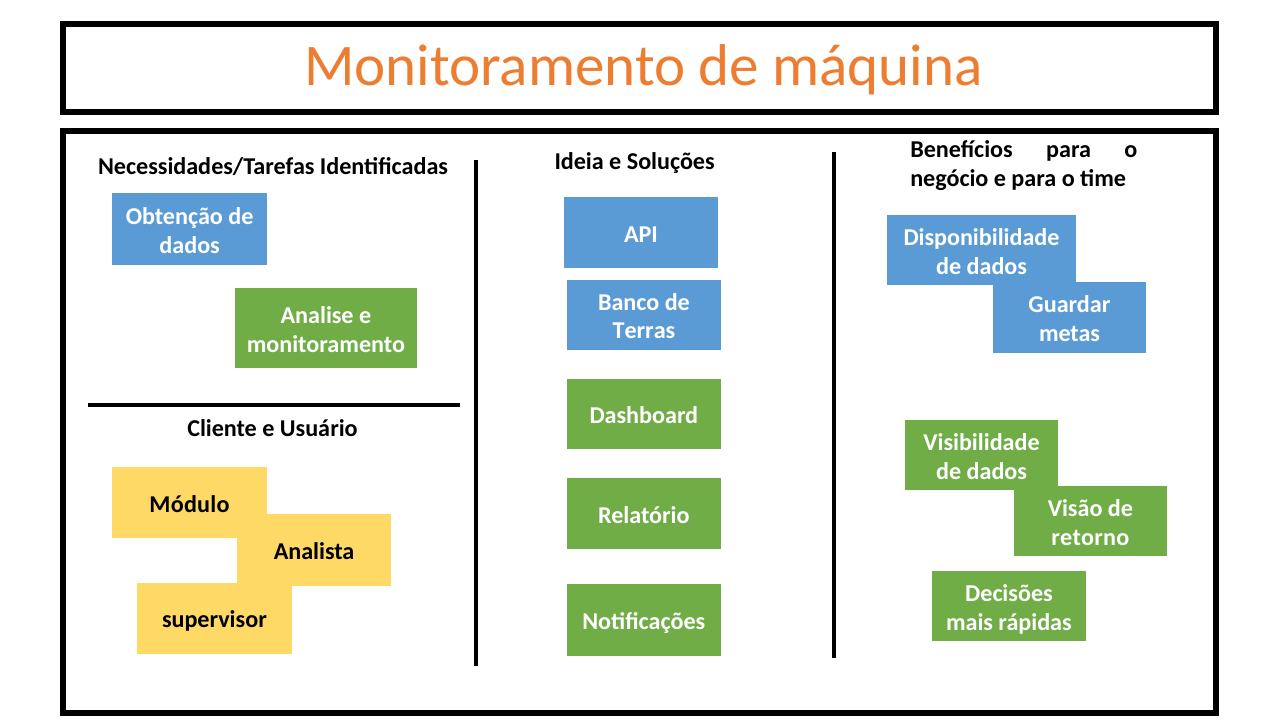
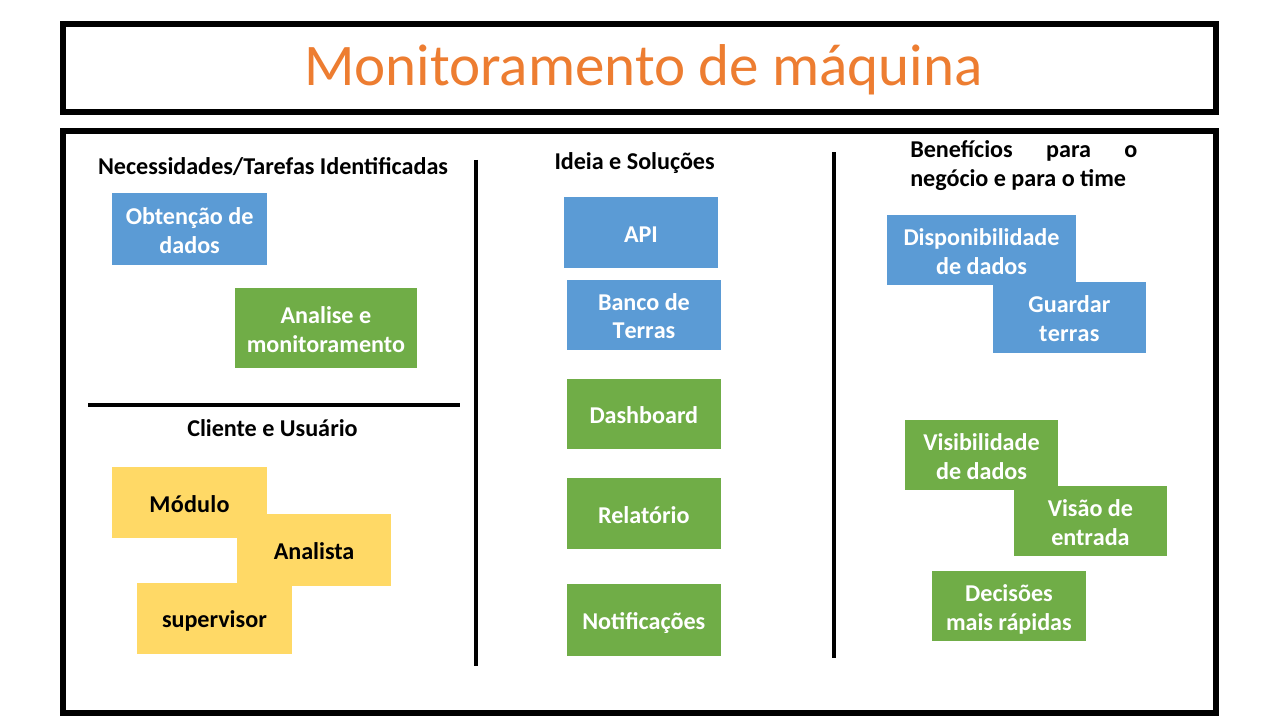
metas: metas -> terras (1069, 334)
retorno: retorno -> entrada (1090, 538)
